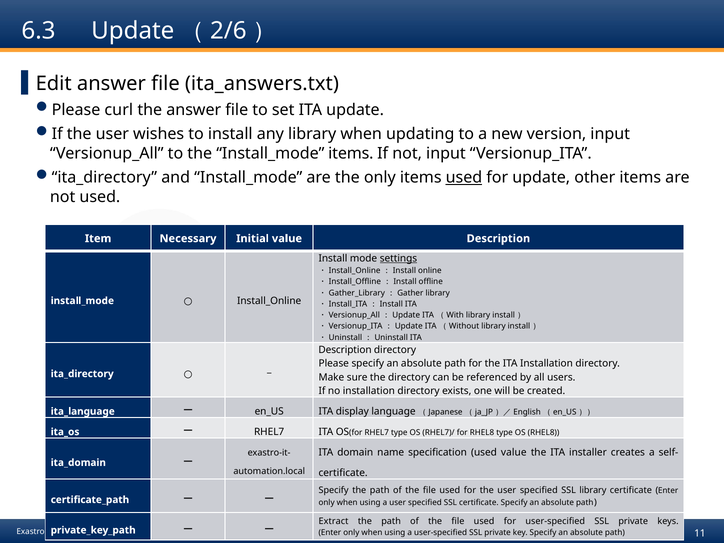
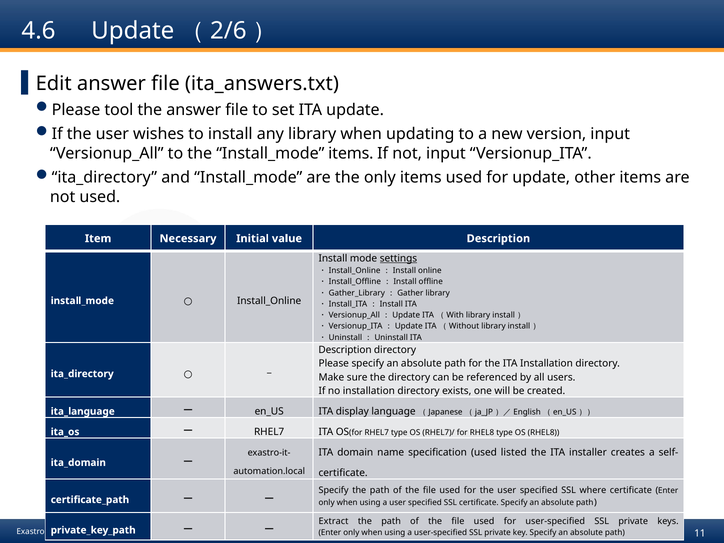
6.3: 6.3 -> 4.6 (38, 31)
curl: curl -> tool (119, 110)
used underline: present -> none (464, 178)
used value: value -> listed (514, 452)
SSL library: library -> where (593, 490)
